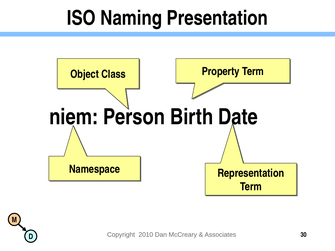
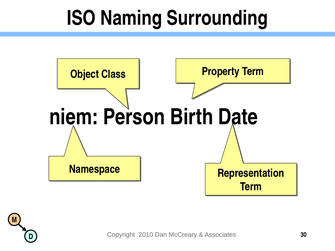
Presentation: Presentation -> Surrounding (217, 18)
